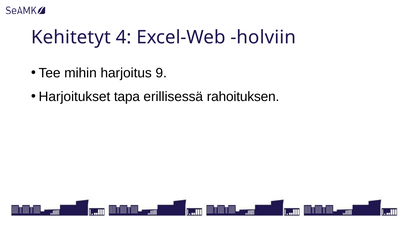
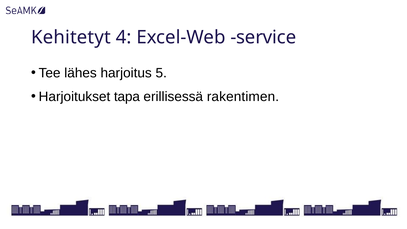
holviin: holviin -> service (263, 37)
mihin: mihin -> lähes (80, 73)
9: 9 -> 5 (161, 73)
rahoituksen: rahoituksen -> rakentimen (243, 97)
